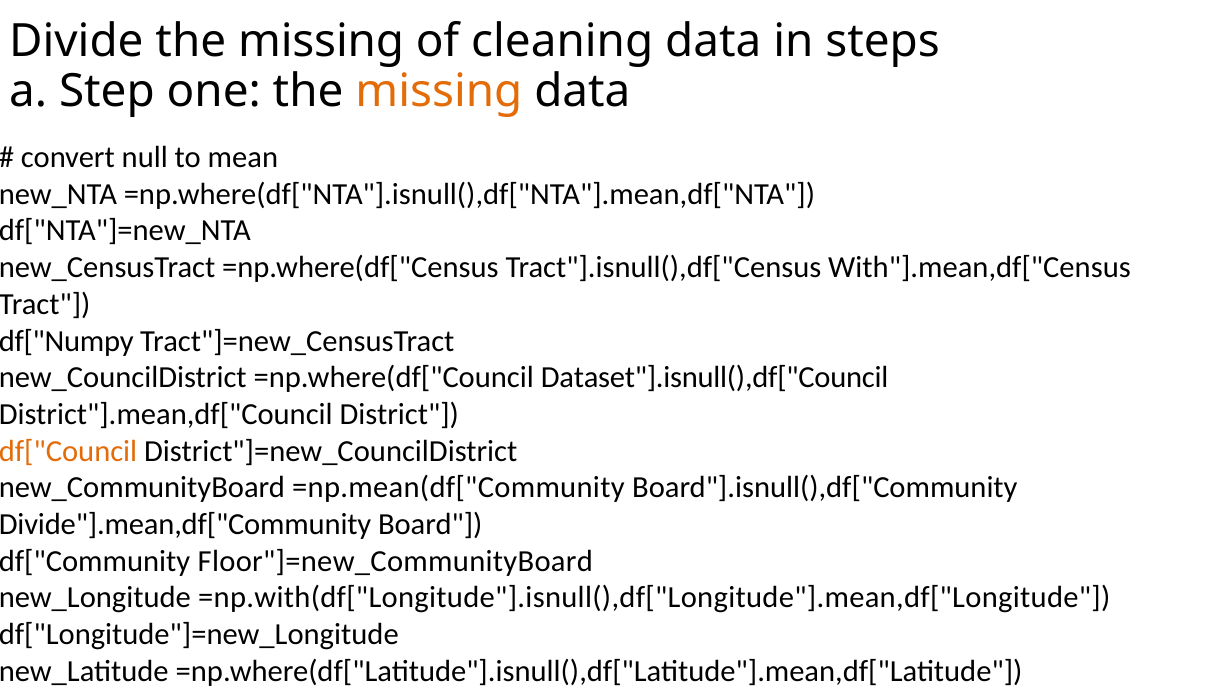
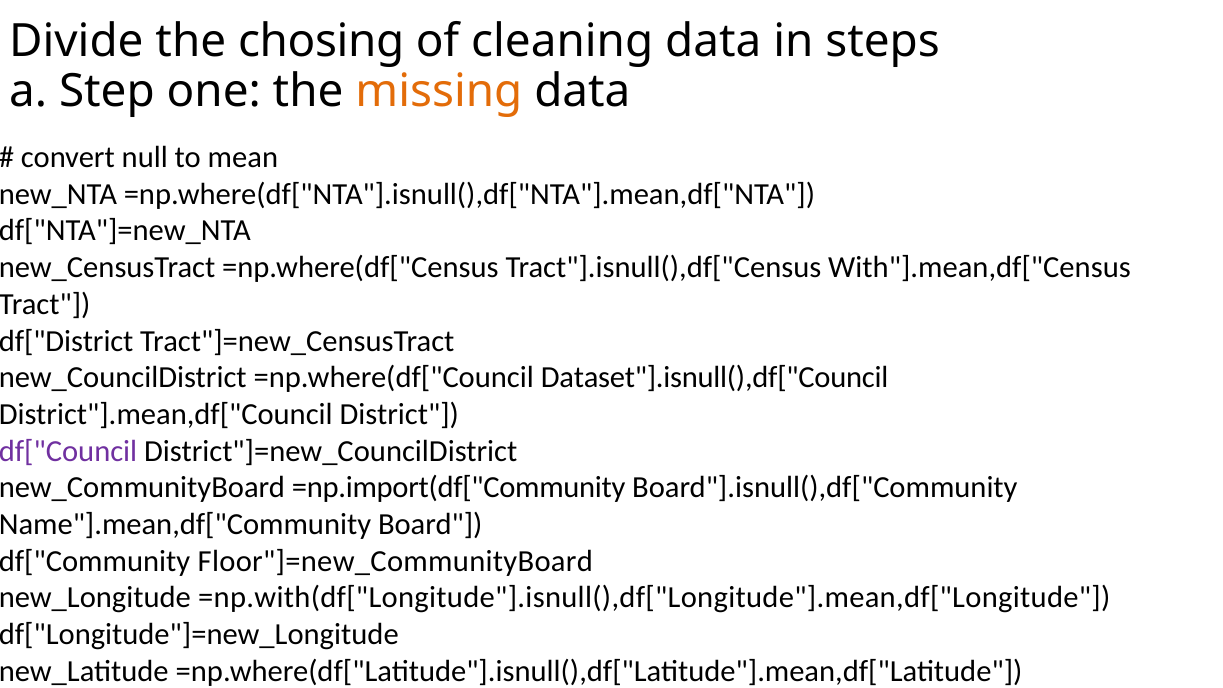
Divide the missing: missing -> chosing (321, 41)
df["Numpy: df["Numpy -> df["District (66, 341)
df["Council colour: orange -> purple (68, 451)
=np.mean(df["Community: =np.mean(df["Community -> =np.import(df["Community (459, 488)
Divide"].mean,df["Community: Divide"].mean,df["Community -> Name"].mean,df["Community (185, 524)
